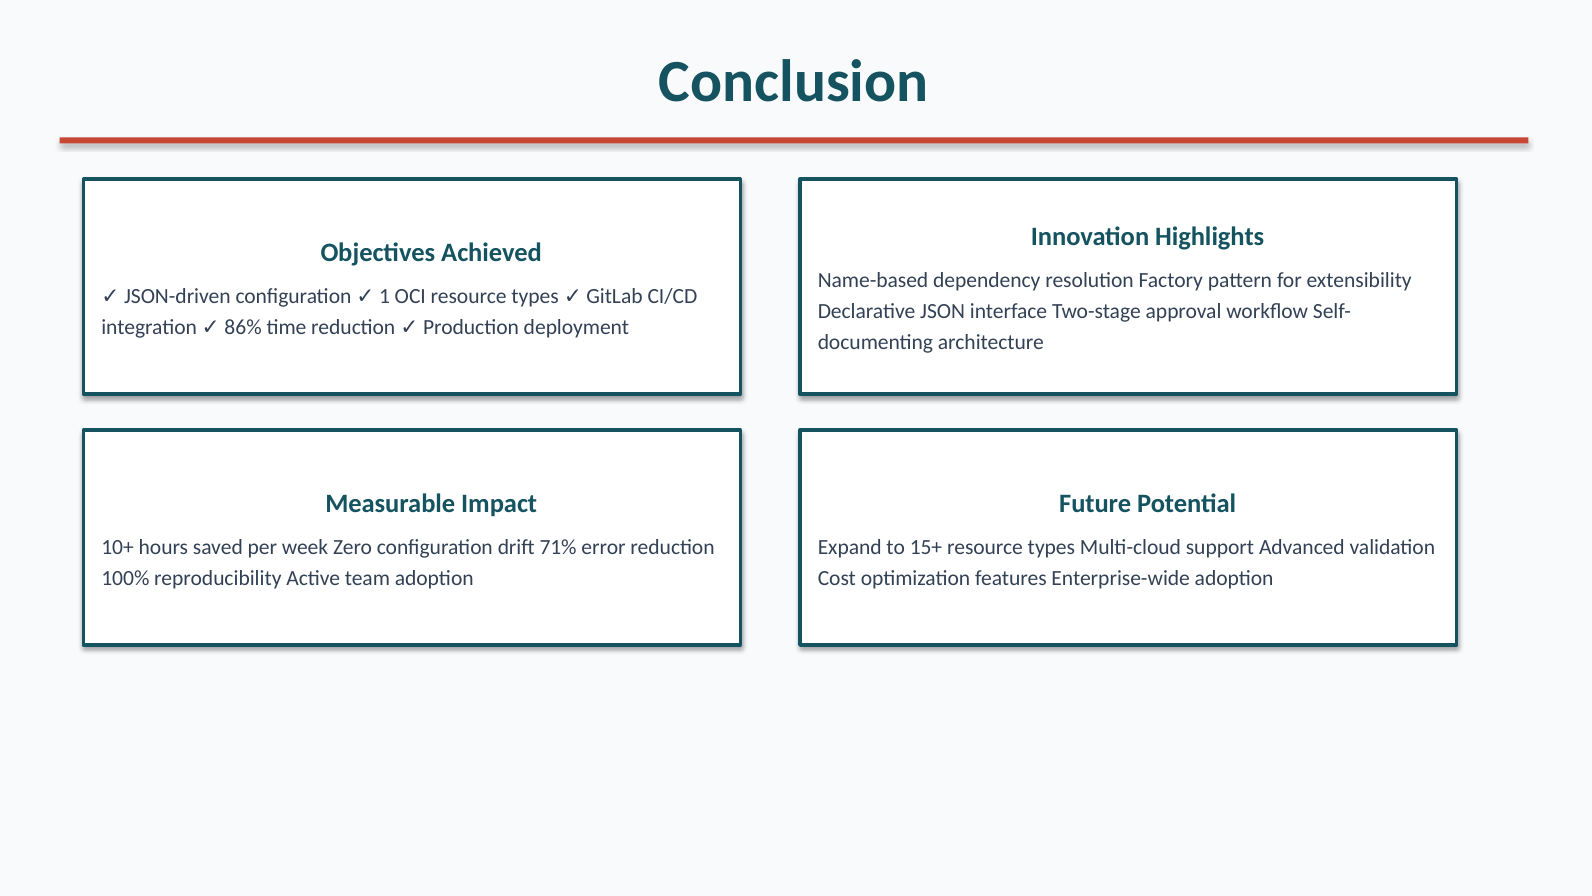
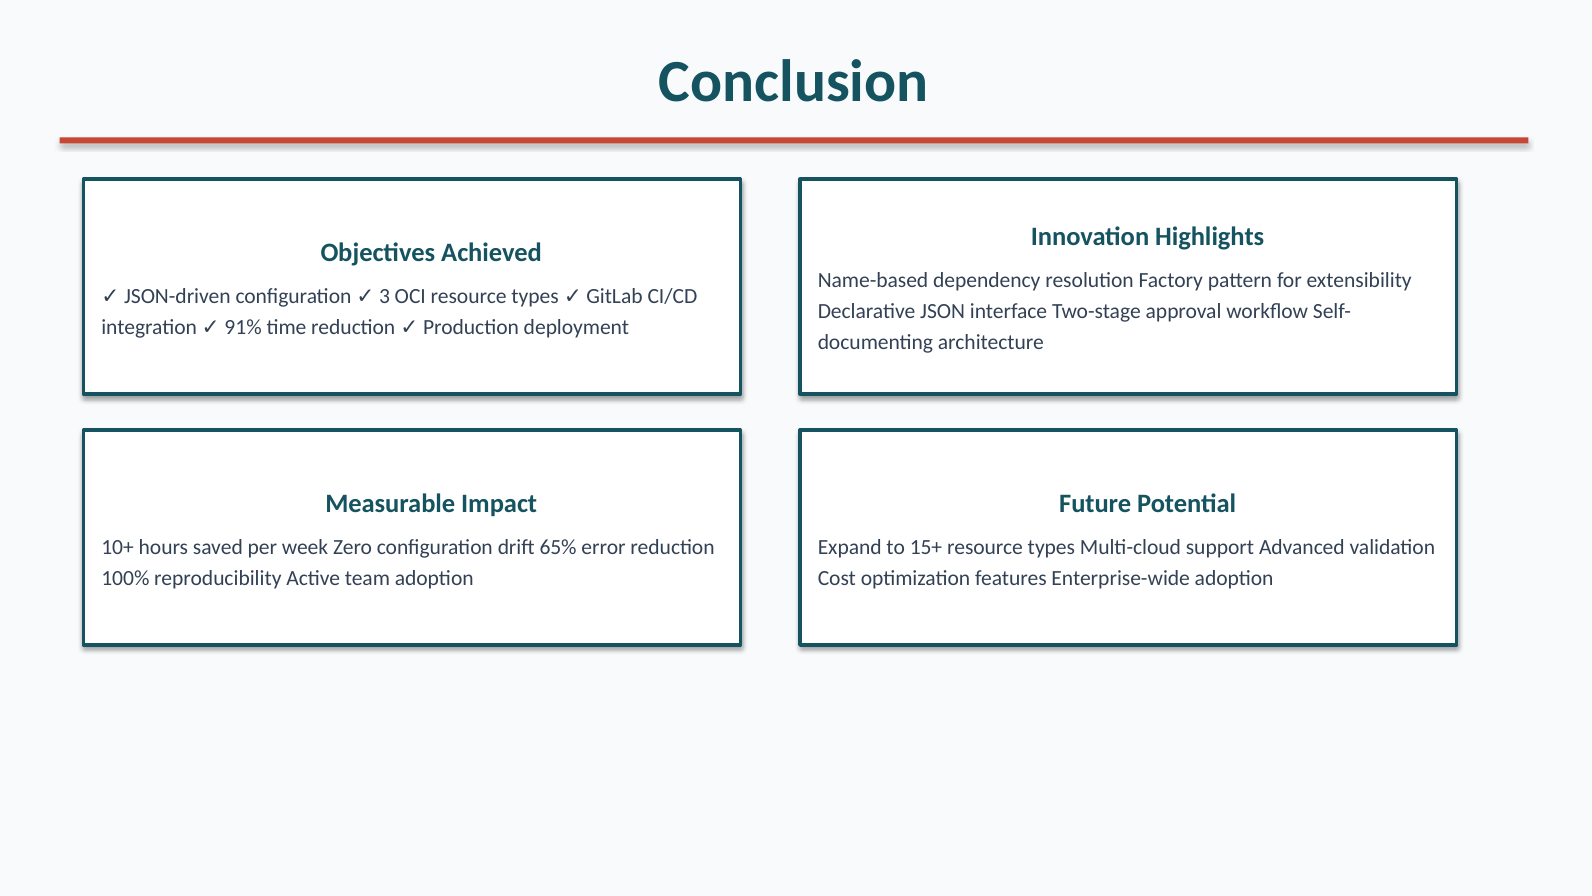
1: 1 -> 3 (384, 296)
86%: 86% -> 91% (243, 327)
71%: 71% -> 65% (558, 547)
